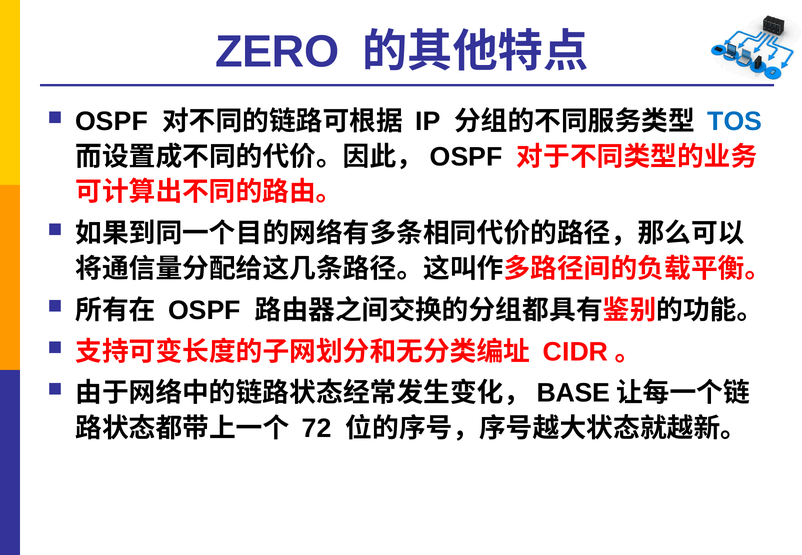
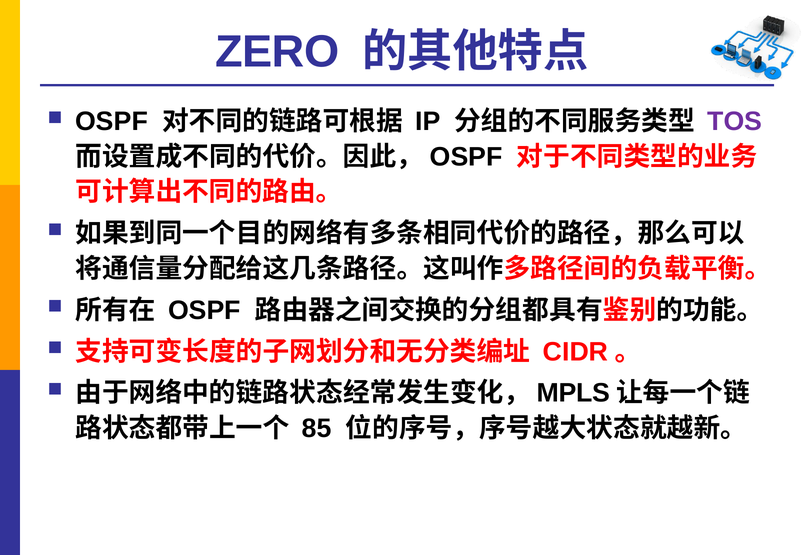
TOS colour: blue -> purple (735, 122)
BASE: BASE -> MPLS (573, 393)
72: 72 -> 85 (317, 429)
